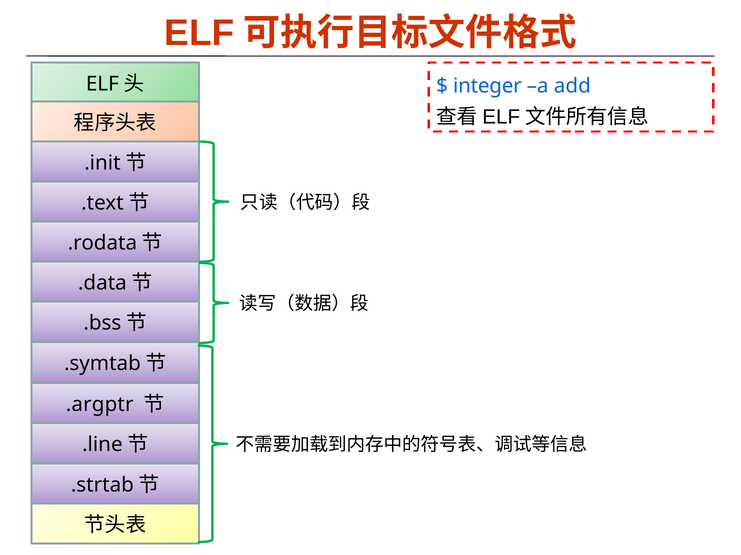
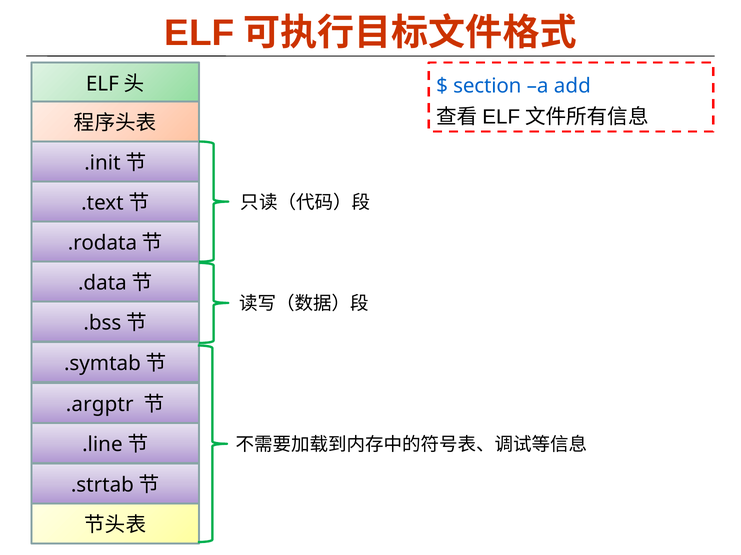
integer: integer -> section (487, 86)
